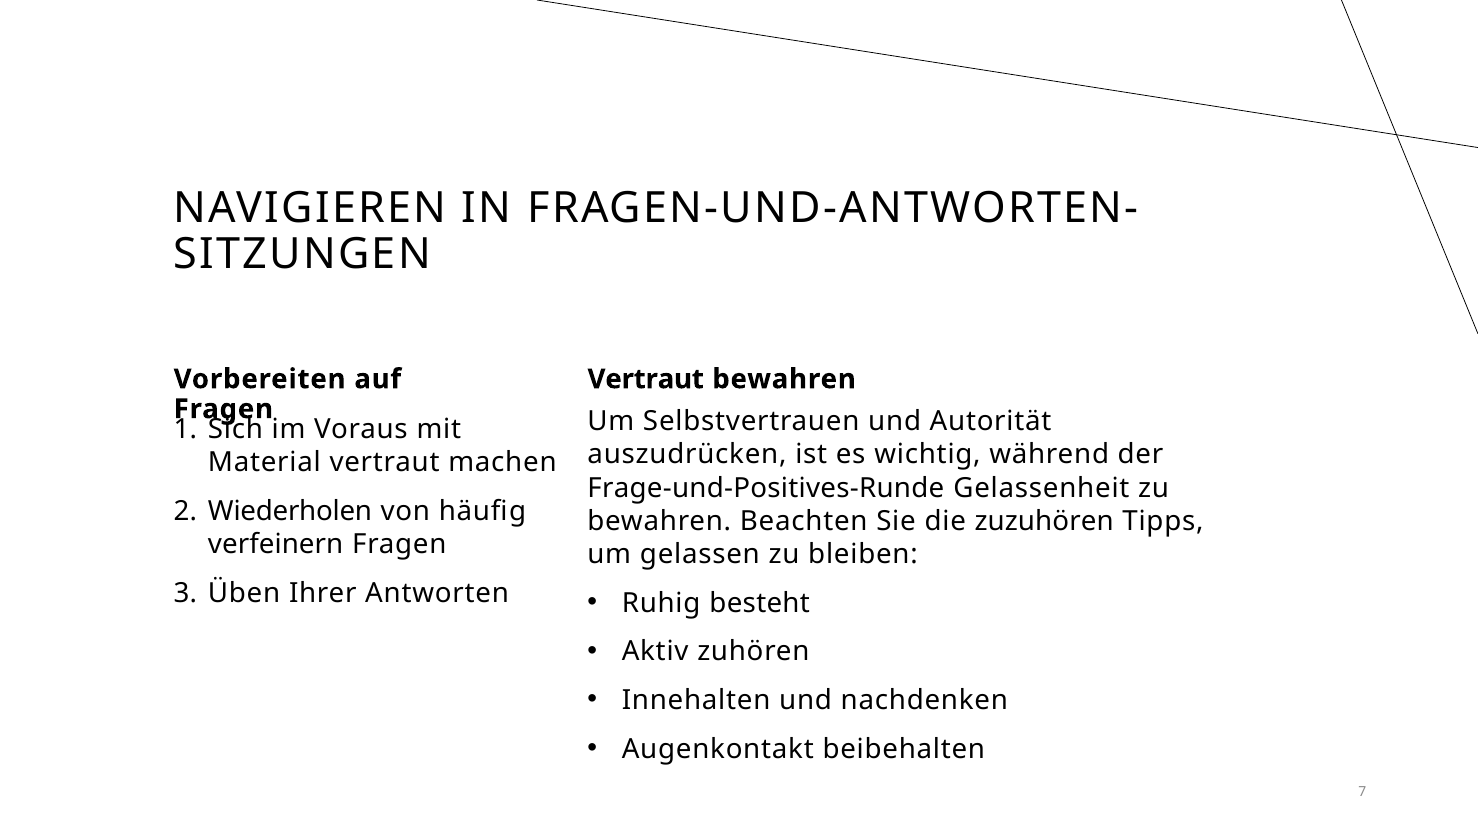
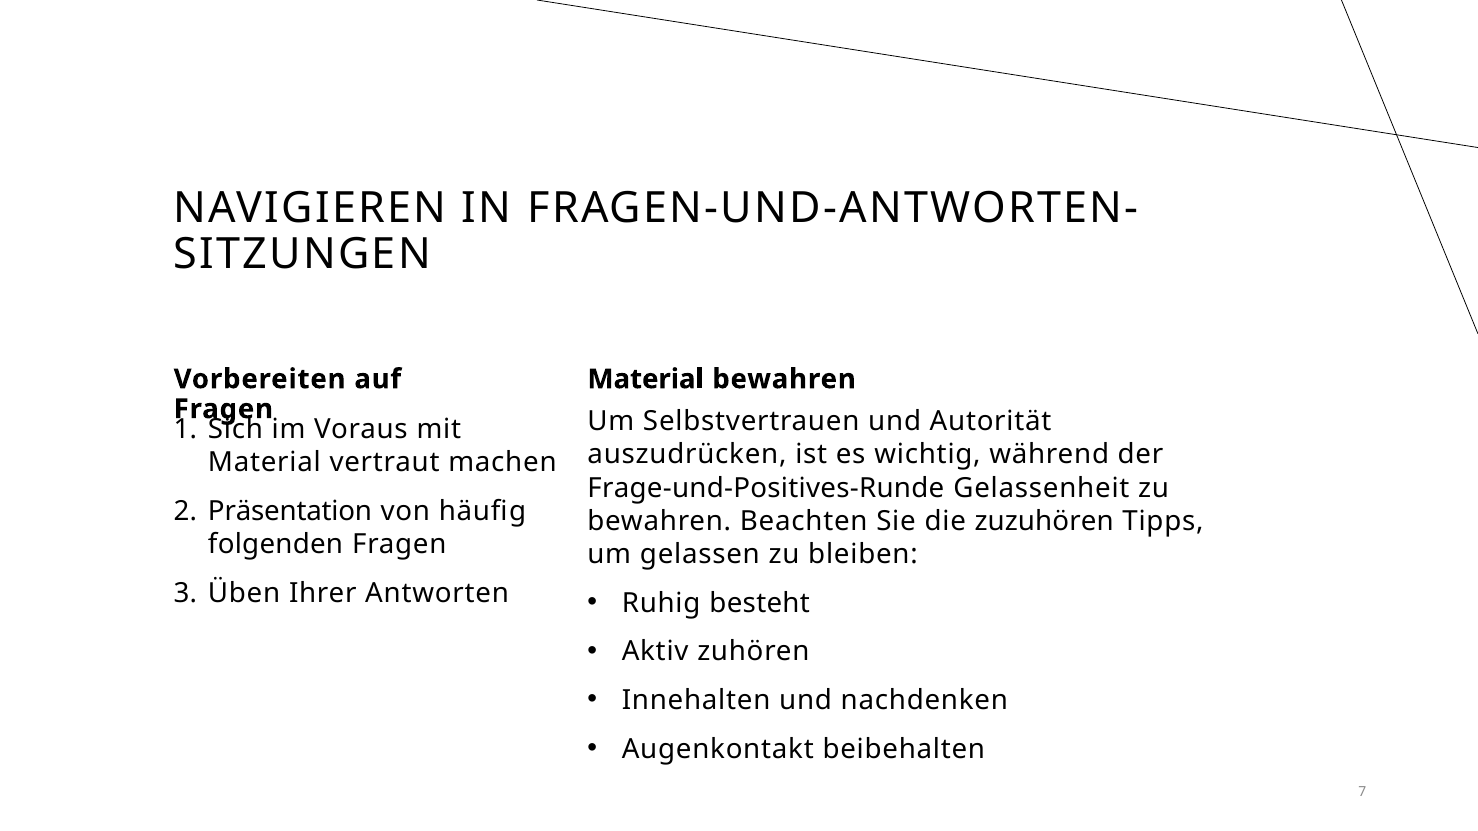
Vertraut: Vertraut -> Material (646, 379)
Wiederholen: Wiederholen -> Präsentation (290, 512)
verfeinern: verfeinern -> folgenden (276, 545)
